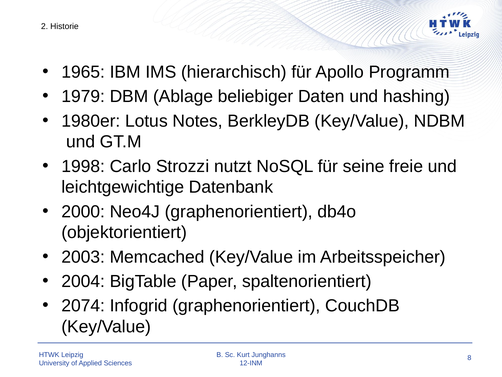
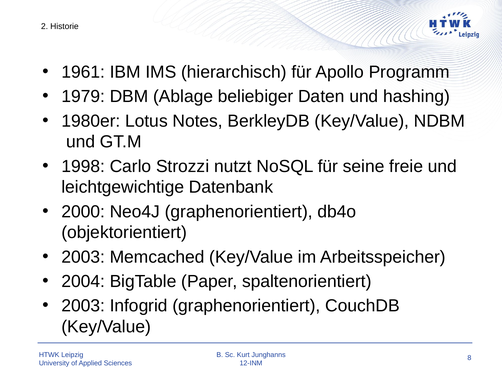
1965: 1965 -> 1961 (83, 72)
2074: 2074 -> 2003 (83, 305)
